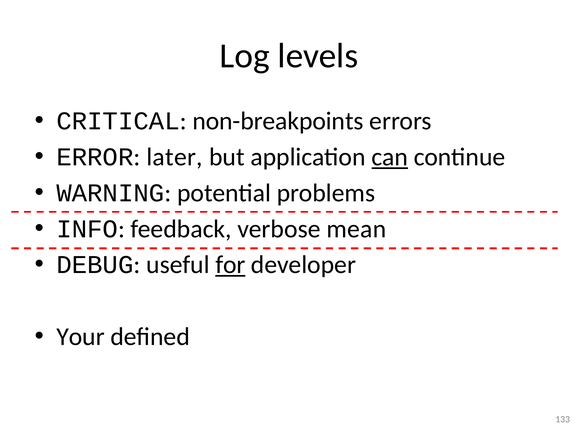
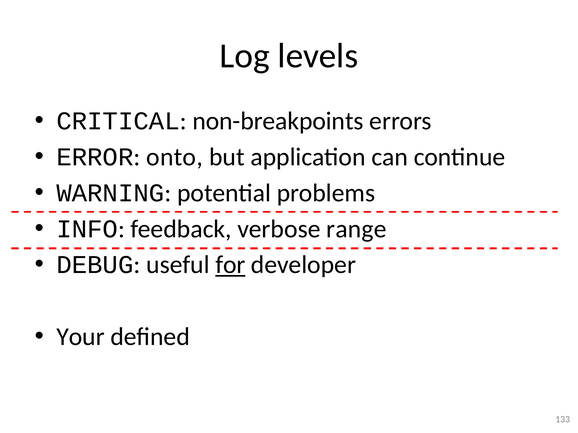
later: later -> onto (175, 157)
can underline: present -> none (390, 157)
mean: mean -> range (356, 229)
